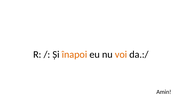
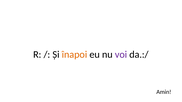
voi colour: orange -> purple (121, 55)
